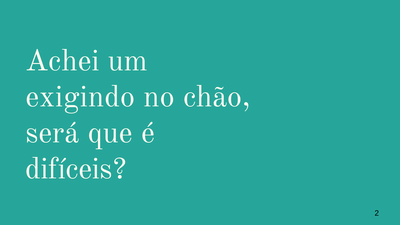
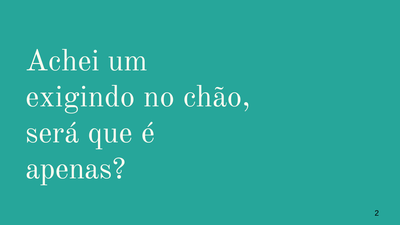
difíceis: difíceis -> apenas (76, 169)
